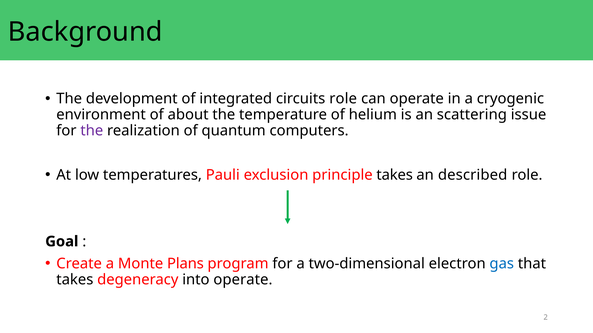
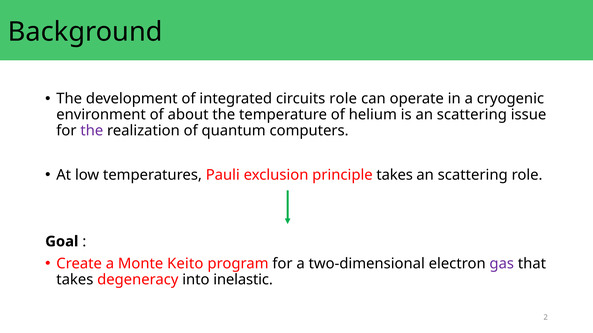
described: described -> scattering (473, 175)
Plans: Plans -> Keito (185, 264)
gas colour: blue -> purple (502, 264)
into operate: operate -> inelastic (243, 280)
